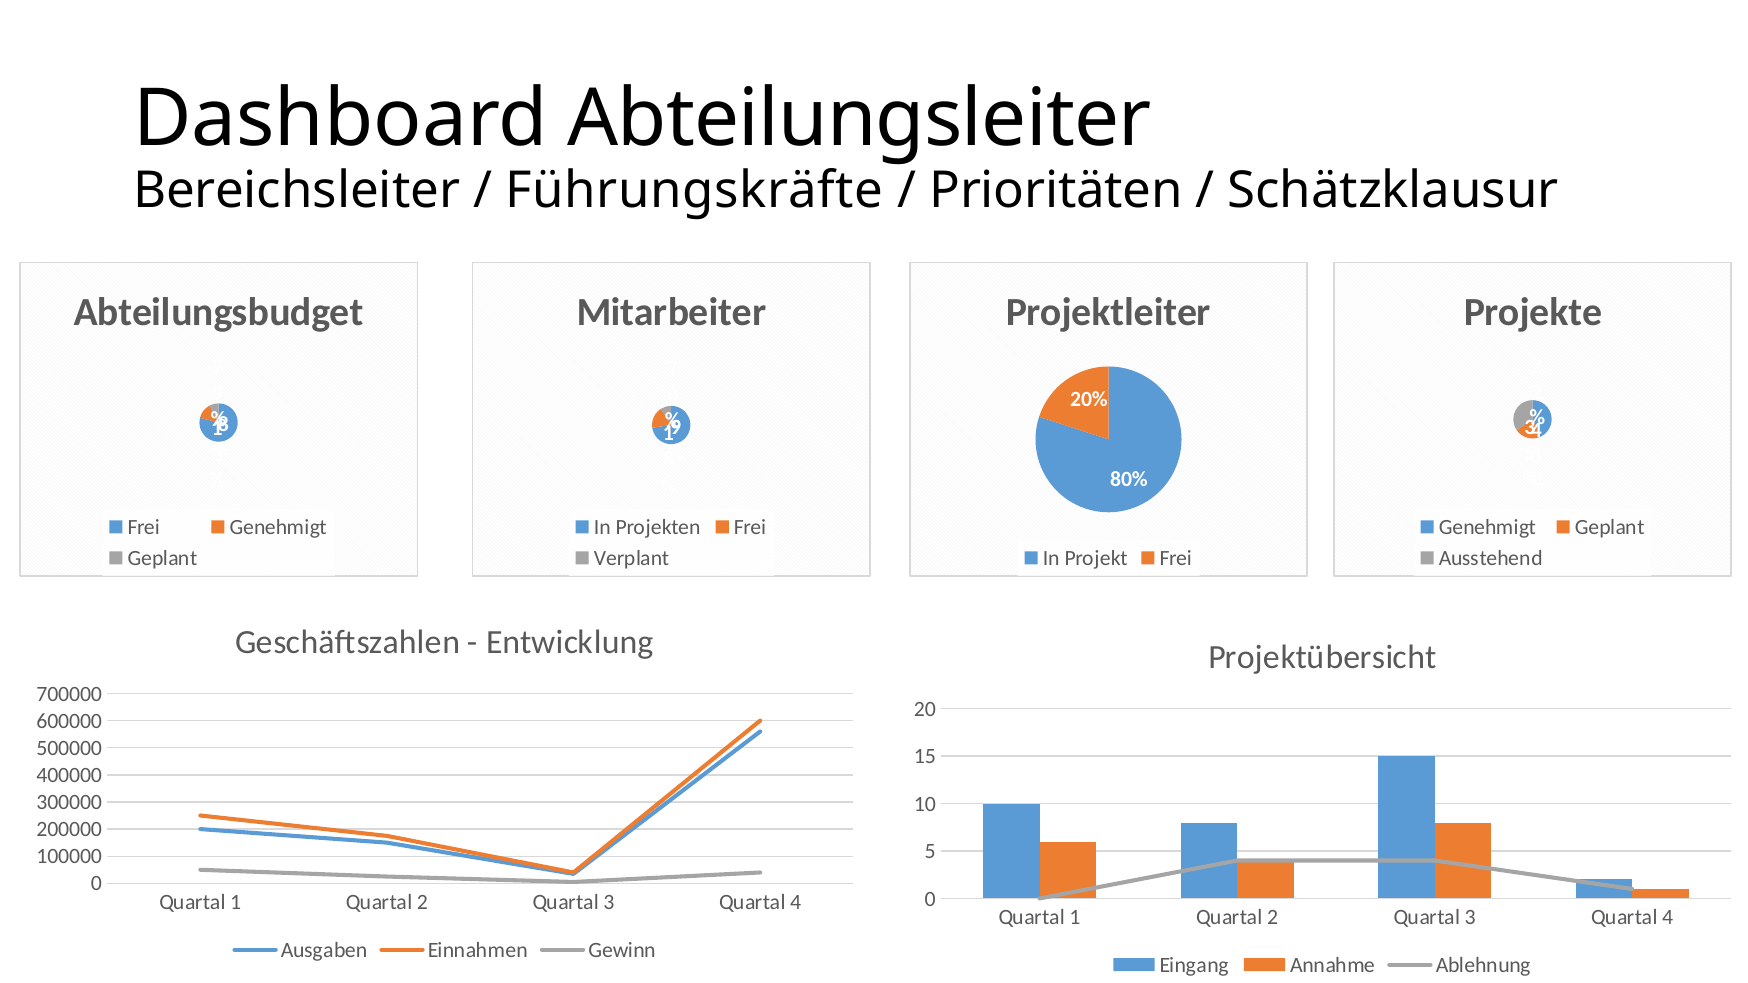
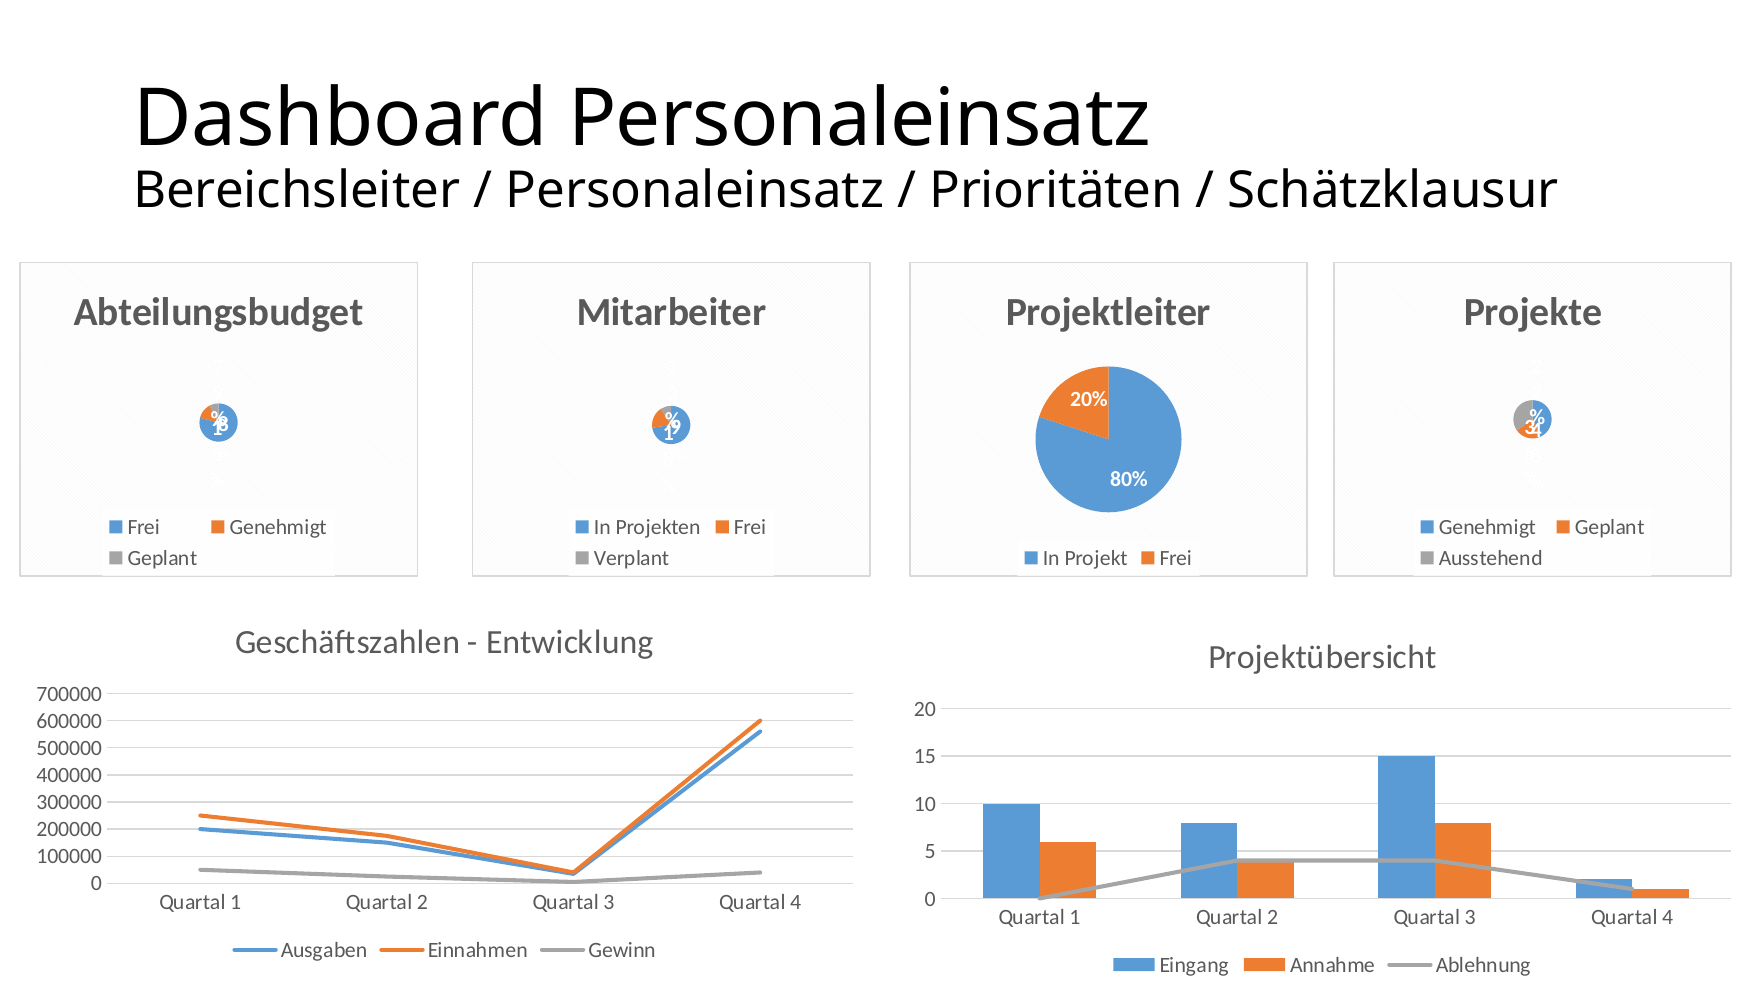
Dashboard Abteilungsleiter: Abteilungsleiter -> Personaleinsatz (859, 119)
Führungskräfte: Führungskräfte -> Personaleinsatz (695, 190)
